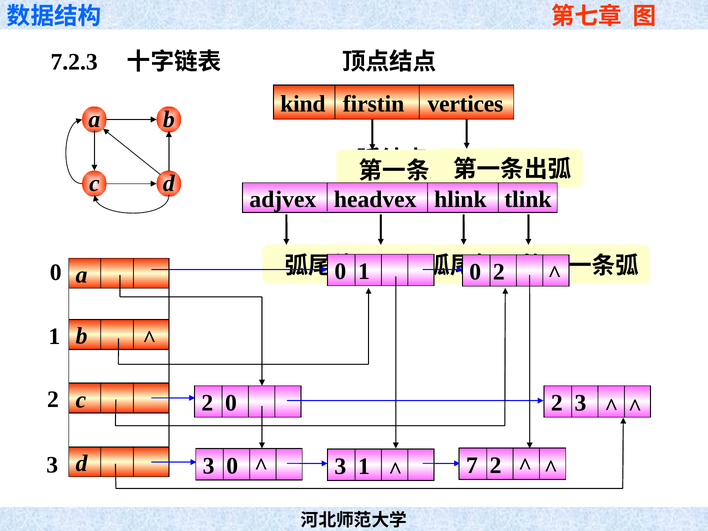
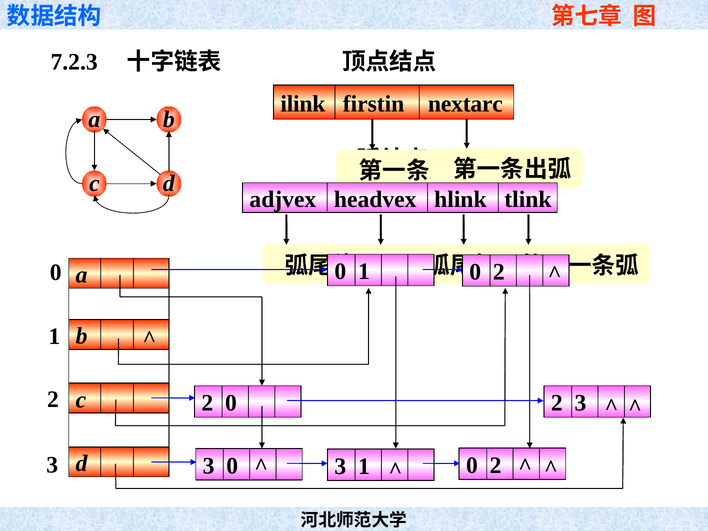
kind: kind -> ilink (303, 104)
vertices: vertices -> nextarc (465, 104)
7: 7 -> 0 (472, 465)
